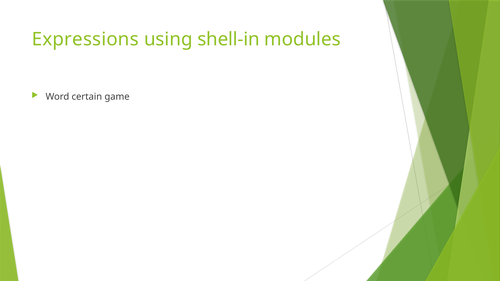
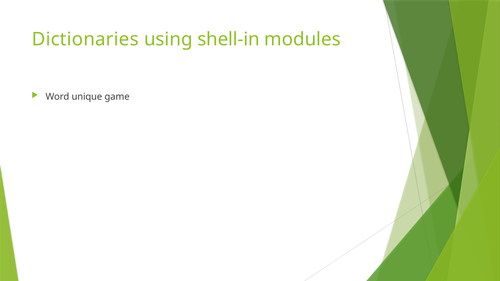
Expressions: Expressions -> Dictionaries (85, 39)
certain: certain -> unique (87, 97)
